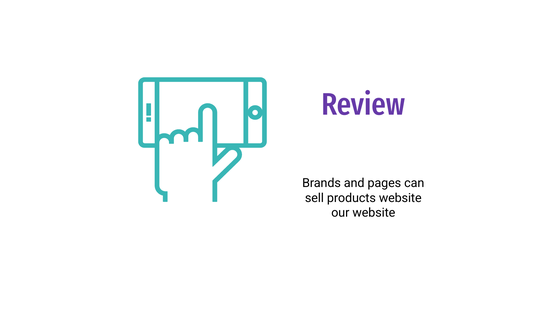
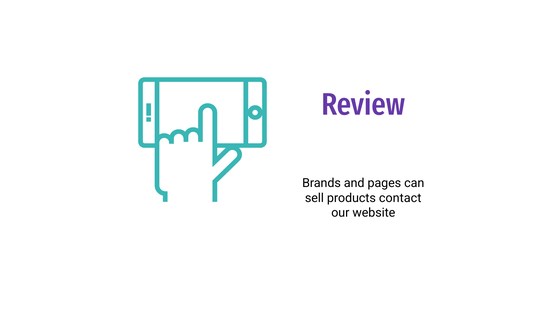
products website: website -> contact (400, 198)
